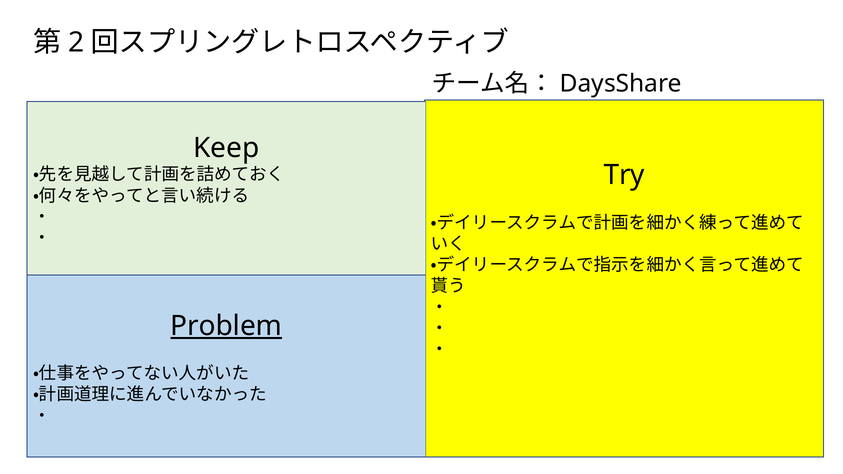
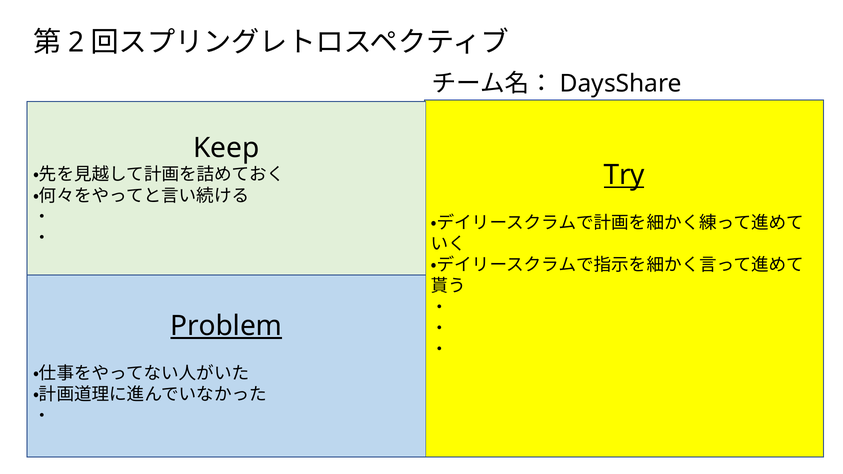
Try underline: none -> present (624, 175)
